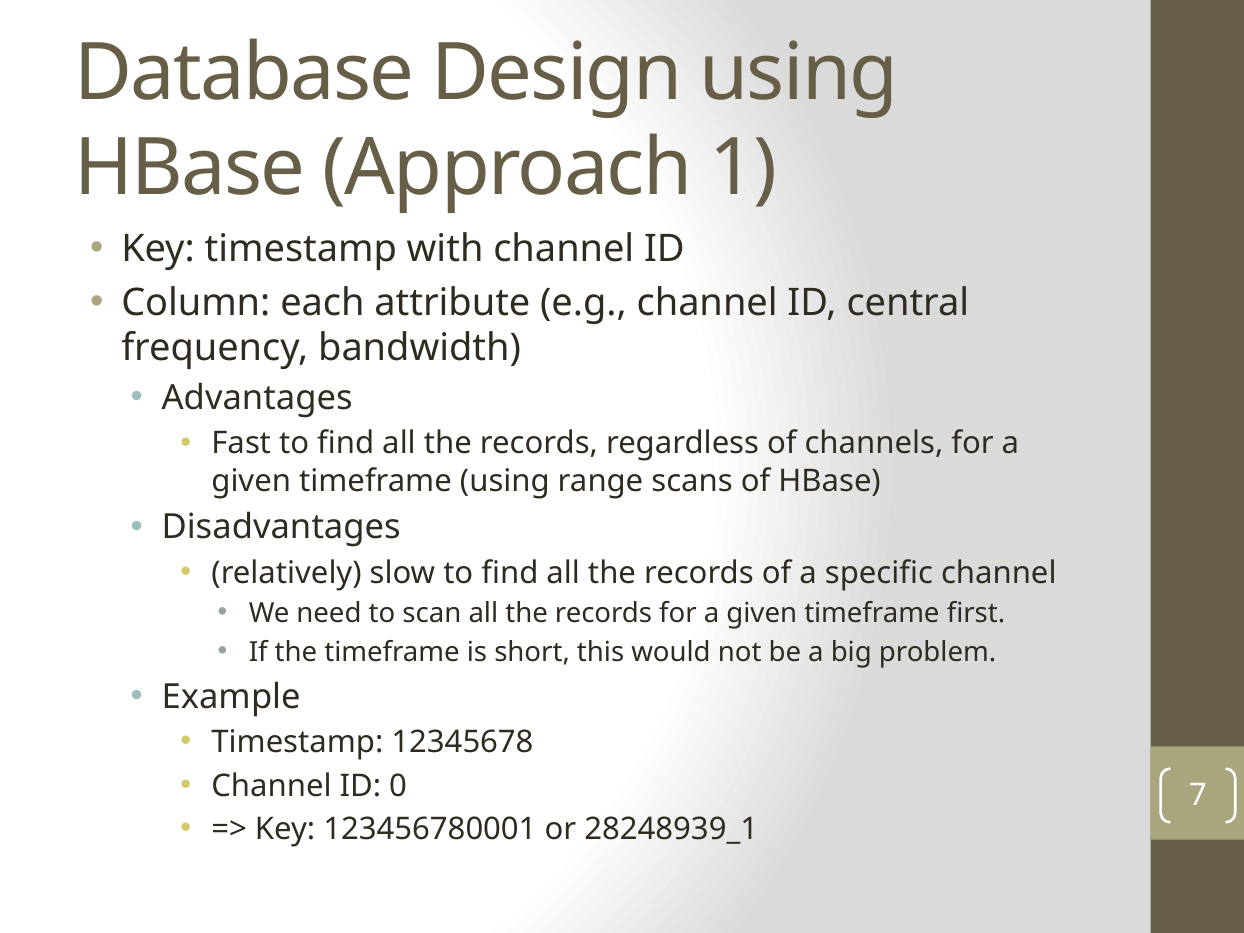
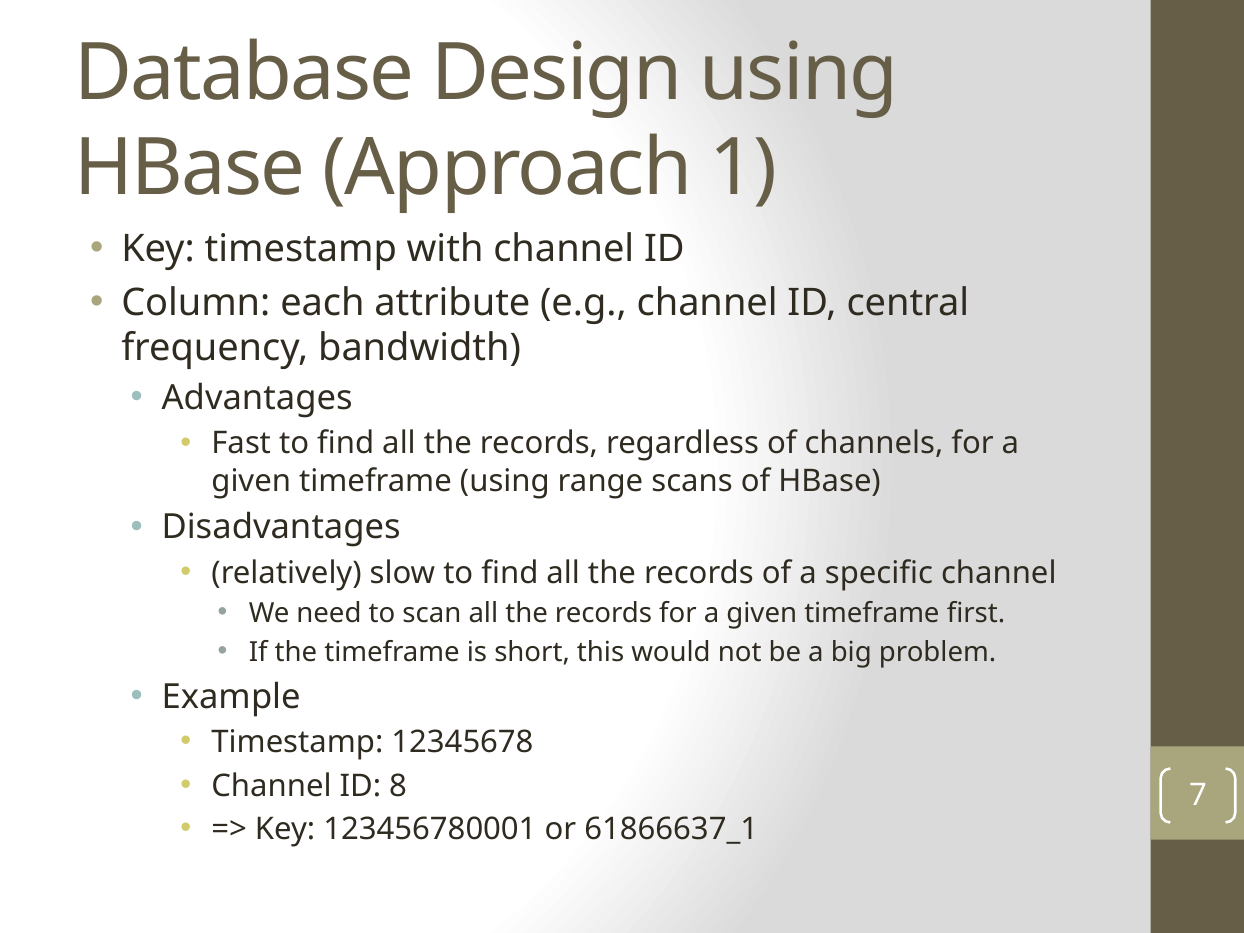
0: 0 -> 8 (398, 786)
28248939_1: 28248939_1 -> 61866637_1 (671, 829)
